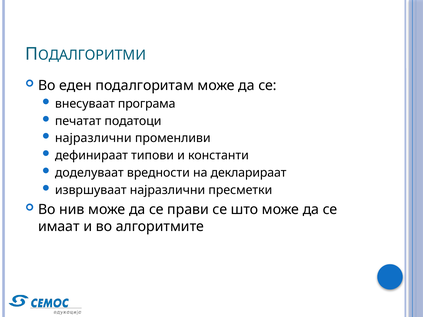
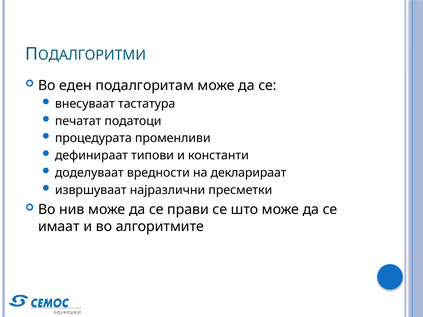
програма: програма -> тастатура (147, 104)
најразлични: најразлични -> процедурата (93, 138)
